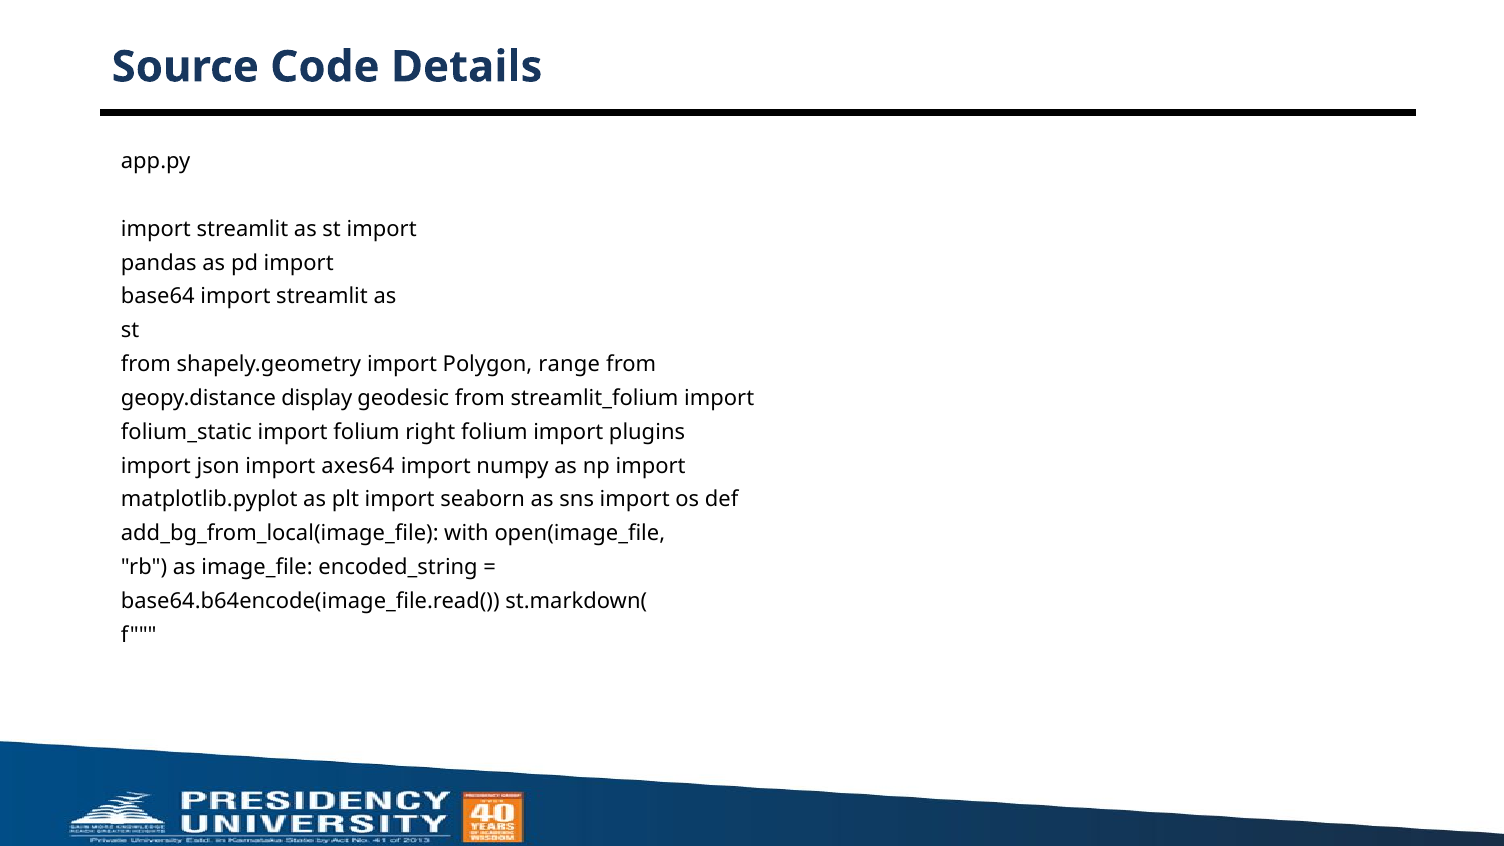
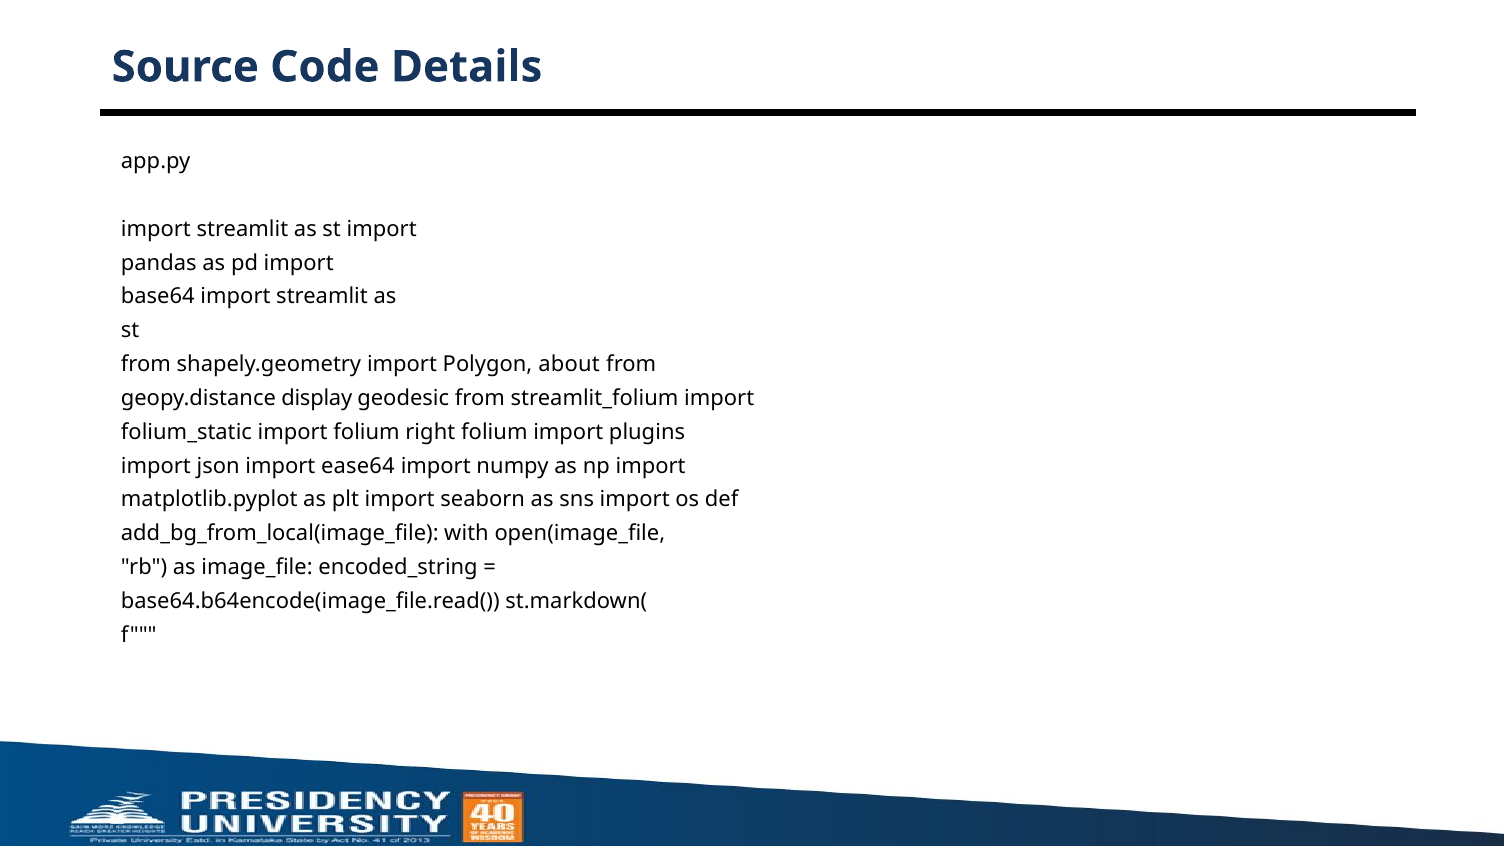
range: range -> about (569, 364)
axes64: axes64 -> ease64 (358, 466)
